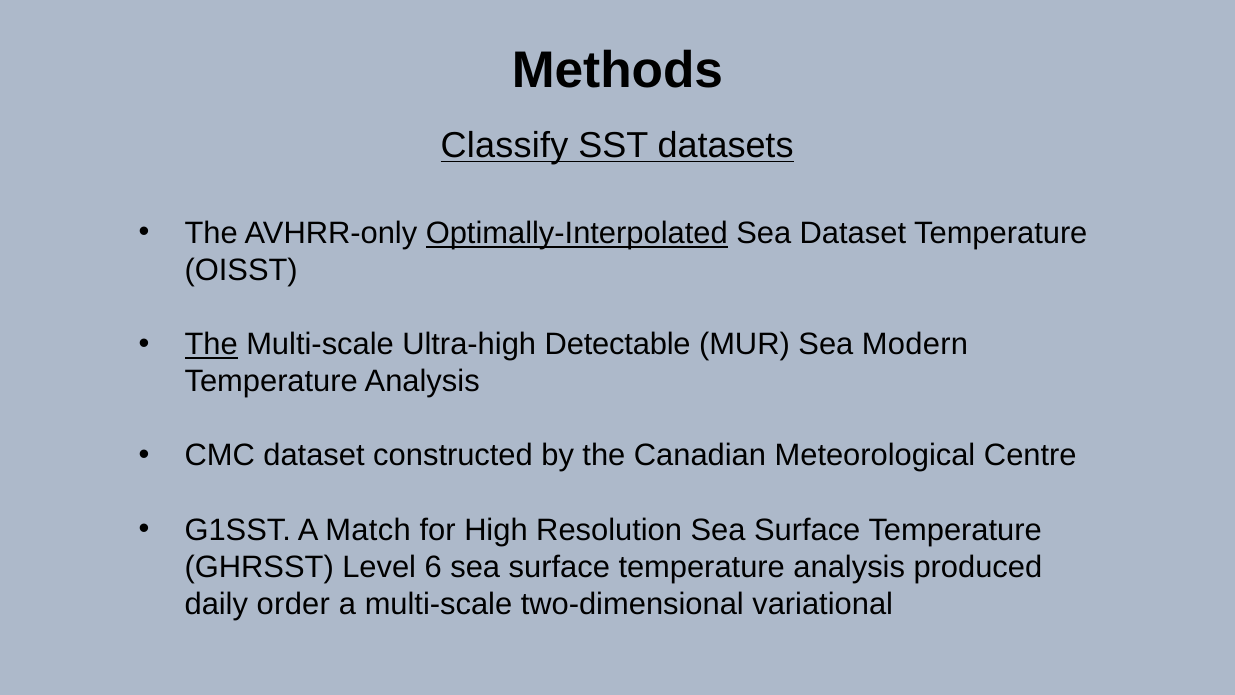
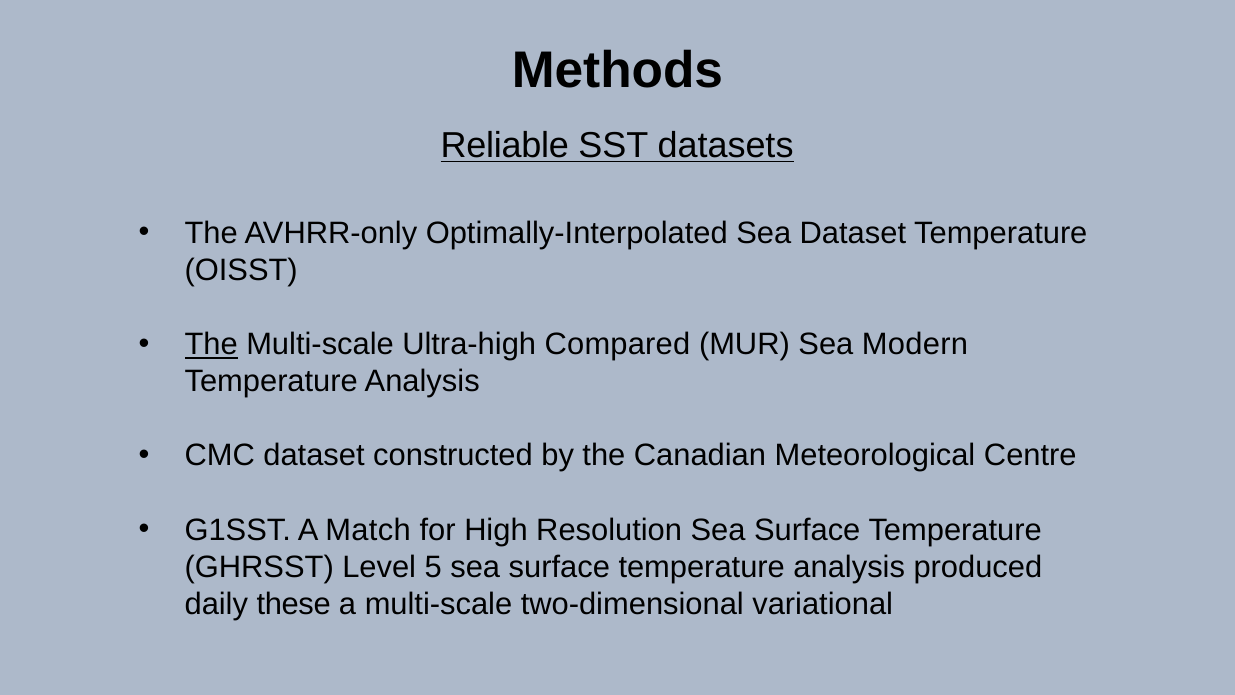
Classify: Classify -> Reliable (505, 146)
Optimally-Interpolated underline: present -> none (577, 233)
Detectable: Detectable -> Compared (617, 344)
6: 6 -> 5 (433, 567)
order: order -> these (294, 604)
